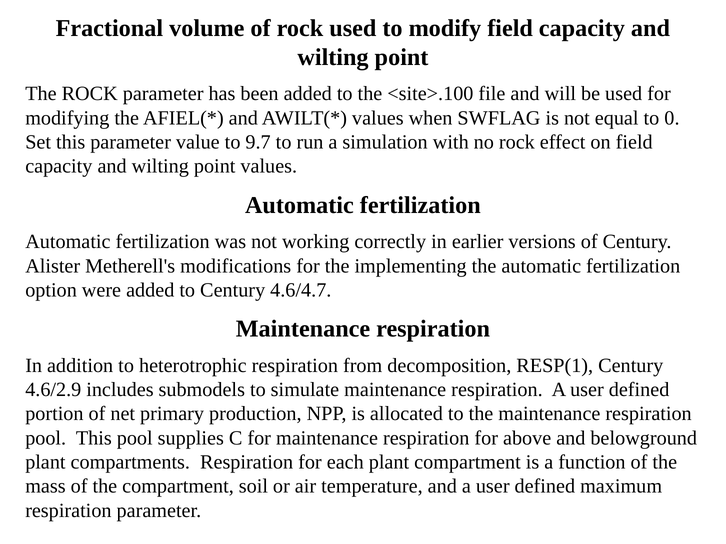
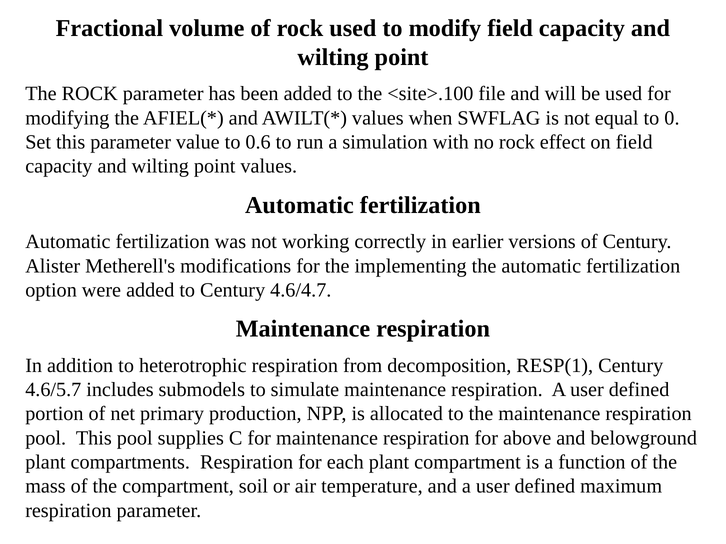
9.7: 9.7 -> 0.6 (258, 142)
4.6/2.9: 4.6/2.9 -> 4.6/5.7 (53, 390)
